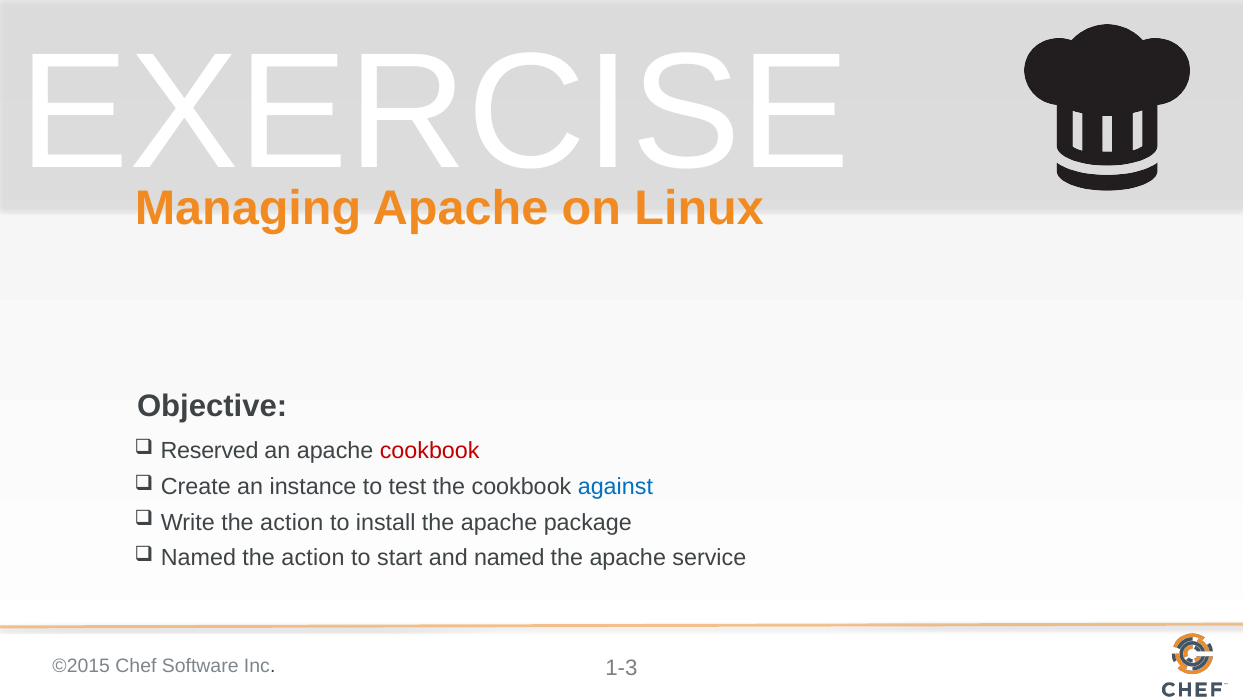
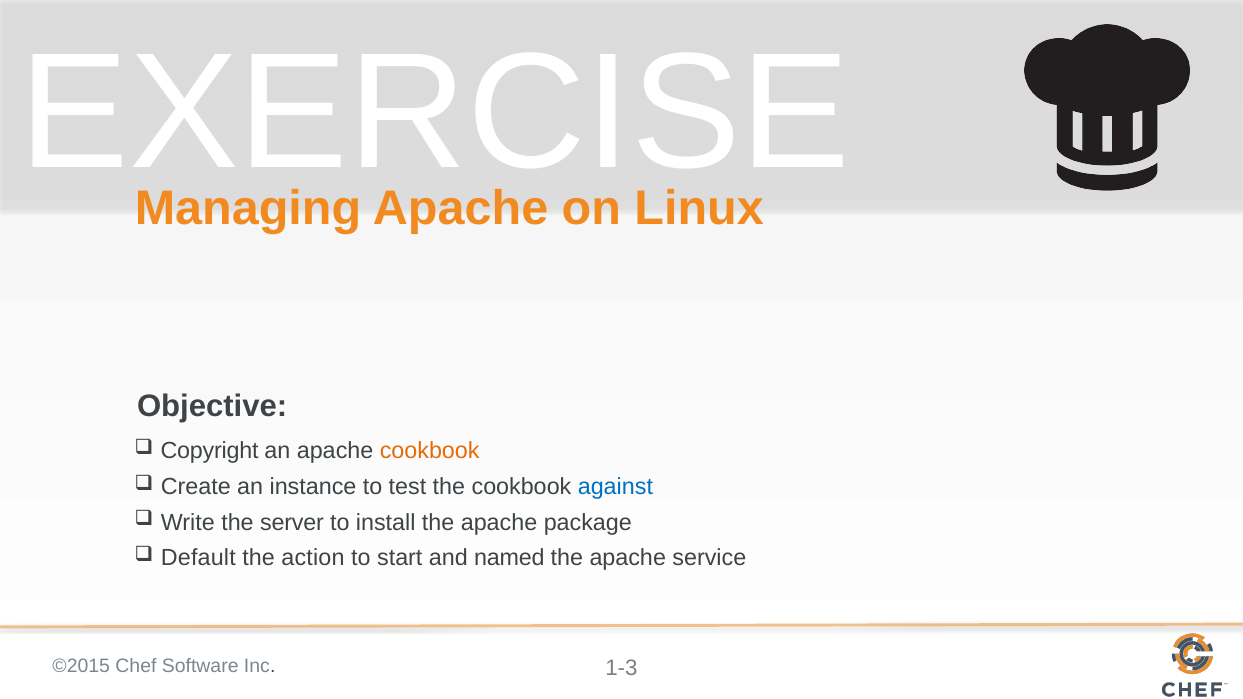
Reserved: Reserved -> Copyright (210, 451)
cookbook colour: red -> orange (430, 451)
Write the action: action -> server (292, 523)
Named: Named -> Default (198, 558)
